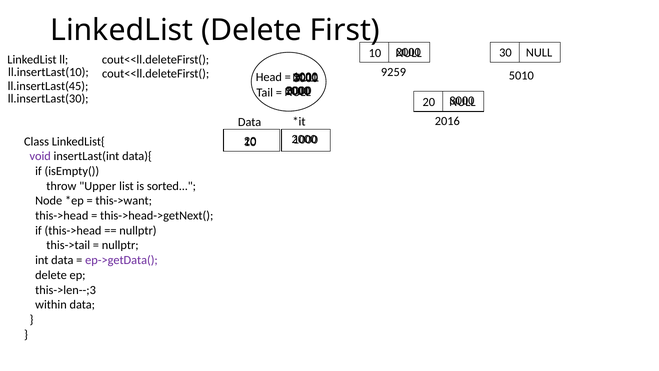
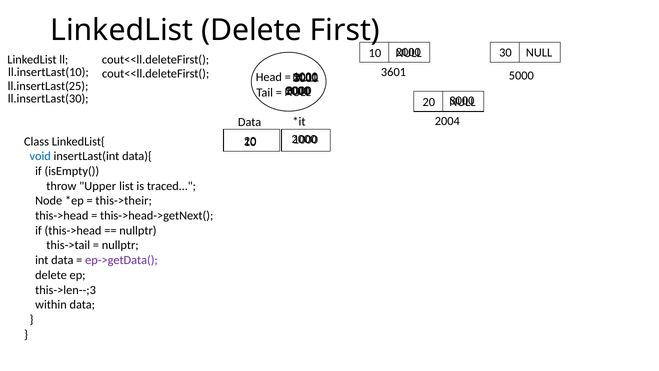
9259: 9259 -> 3601 (394, 72)
5010: 5010 -> 5000 (521, 76)
ll.insertLast(45: ll.insertLast(45 -> ll.insertLast(25 (48, 86)
2016: 2016 -> 2004 (447, 121)
void colour: purple -> blue (40, 156)
sorted: sorted -> traced (171, 186)
this->want: this->want -> this->their (124, 201)
